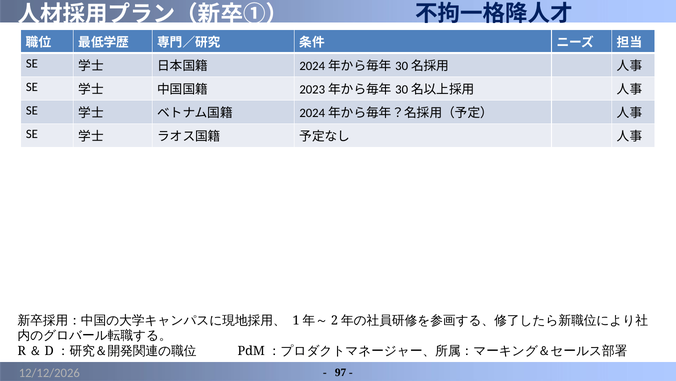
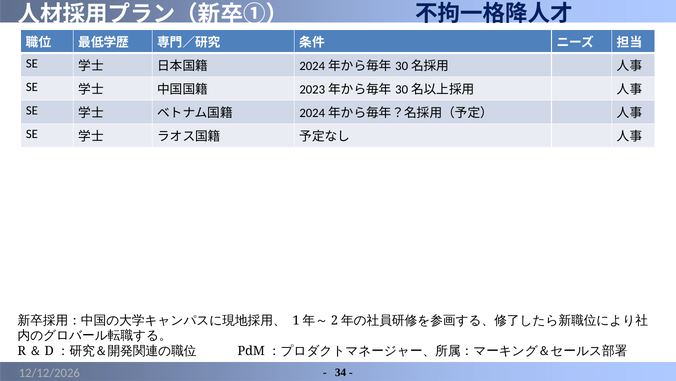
97: 97 -> 34 (341, 372)
